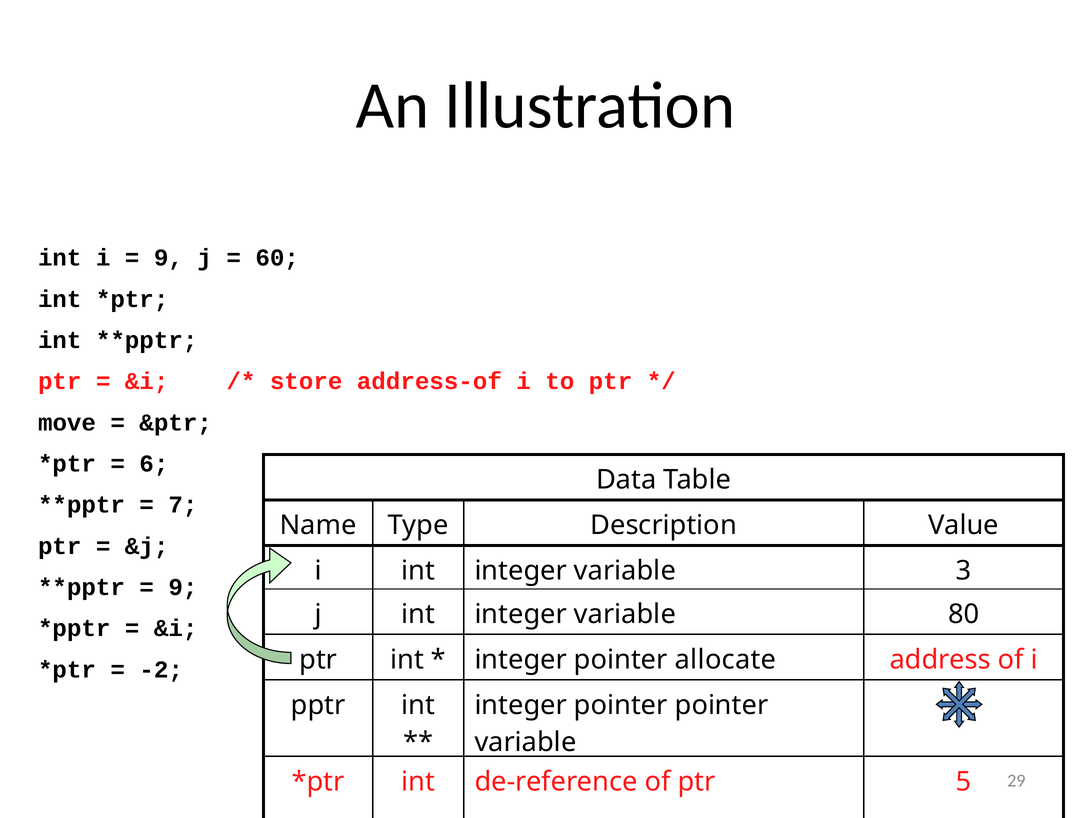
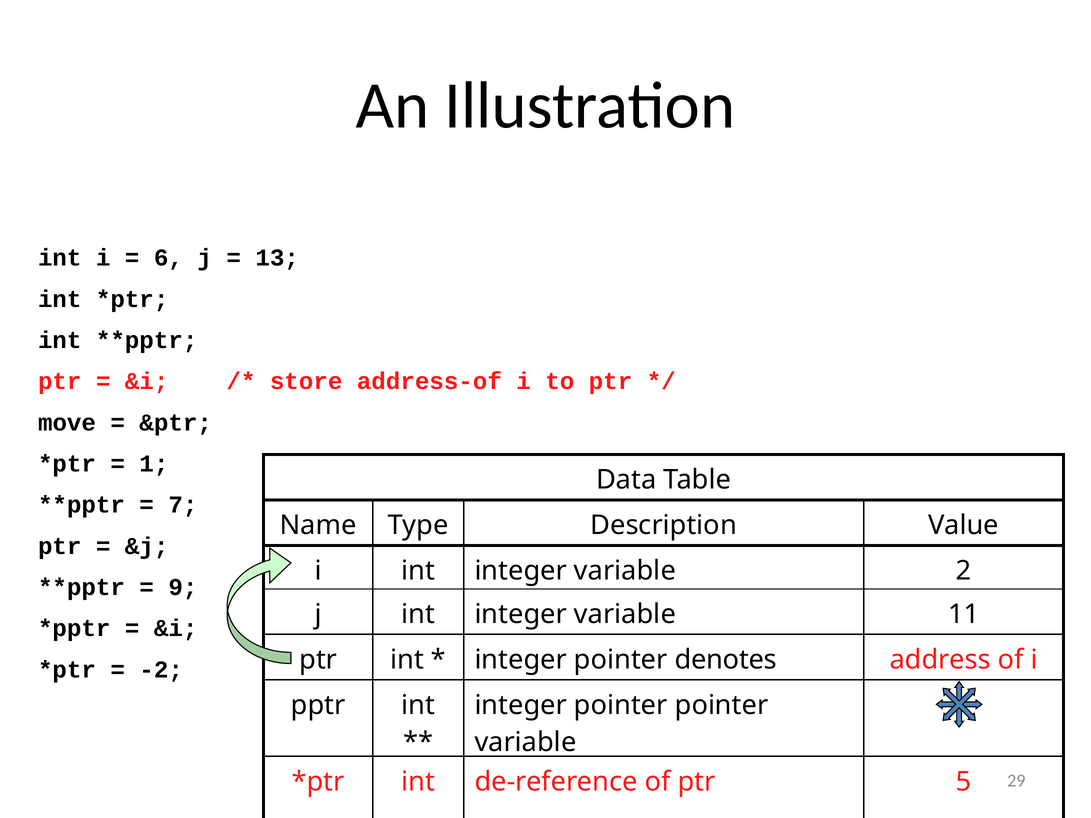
9: 9 -> 6 (168, 258)
60: 60 -> 13 (277, 258)
6: 6 -> 1 (154, 464)
3: 3 -> 2 (964, 571)
80: 80 -> 11 (964, 615)
allocate: allocate -> denotes (726, 660)
